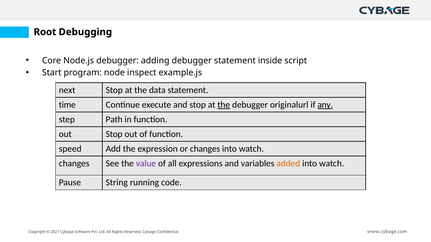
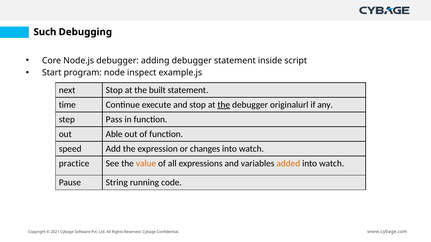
Root: Root -> Such (45, 32)
data: data -> built (157, 90)
any underline: present -> none (325, 105)
Path: Path -> Pass (114, 120)
out Stop: Stop -> Able (114, 134)
changes: changes -> practice (74, 164)
value colour: purple -> orange (146, 164)
